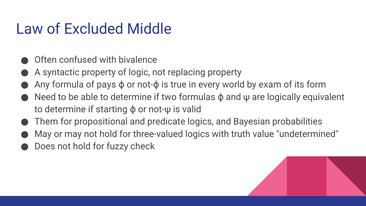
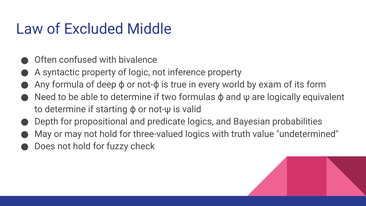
replacing: replacing -> inference (187, 72)
pays: pays -> deep (106, 85)
Them: Them -> Depth (46, 122)
